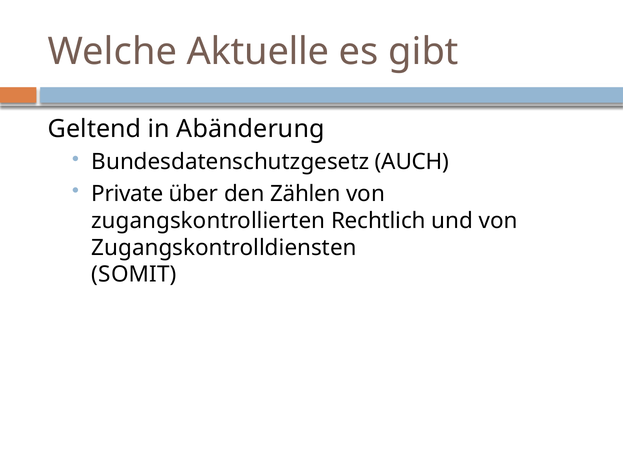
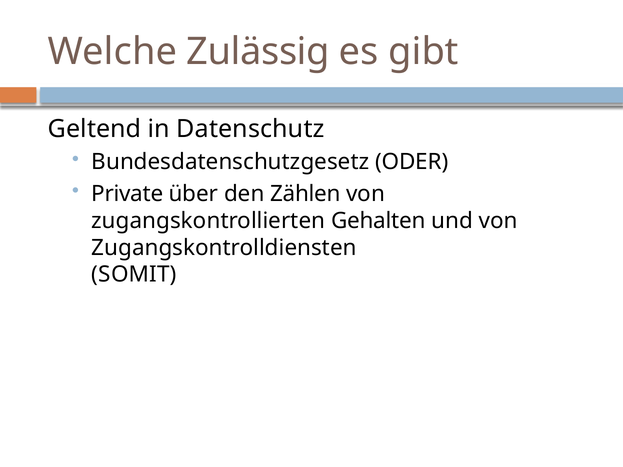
Aktuelle: Aktuelle -> Zulässig (258, 52)
Abänderung: Abänderung -> Datenschutz (251, 129)
AUCH: AUCH -> ODER (412, 162)
Rechtlich: Rechtlich -> Gehalten (378, 221)
